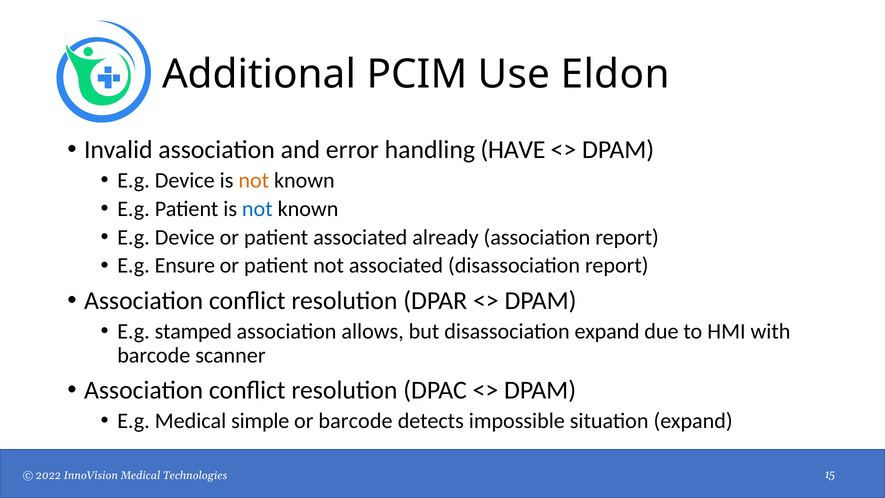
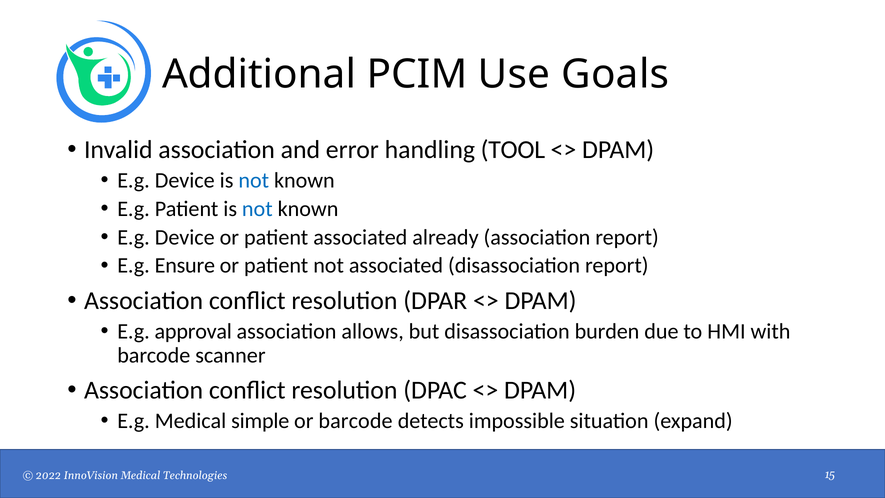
Eldon: Eldon -> Goals (615, 74)
HAVE: HAVE -> TOOL (513, 150)
not colour: orange -> blue (254, 180)
stamped: stamped -> approval (193, 331)
disassociation expand: expand -> burden (607, 331)
